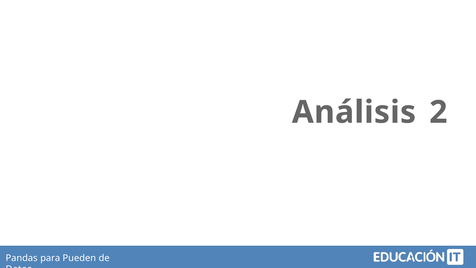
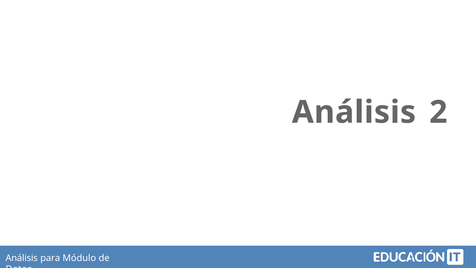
Pandas: Pandas -> Análisis (22, 258)
Pueden: Pueden -> Módulo (79, 258)
